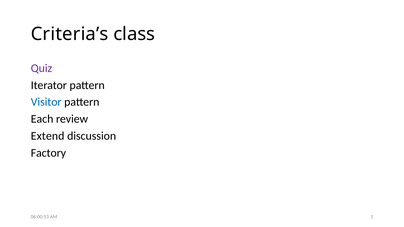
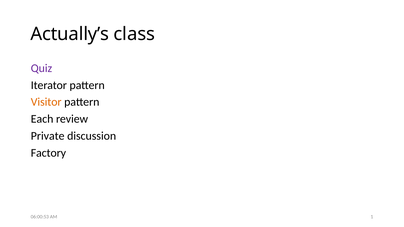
Criteria’s: Criteria’s -> Actually’s (70, 34)
Visitor colour: blue -> orange (46, 102)
Extend: Extend -> Private (48, 136)
